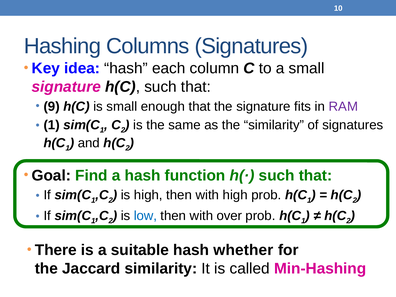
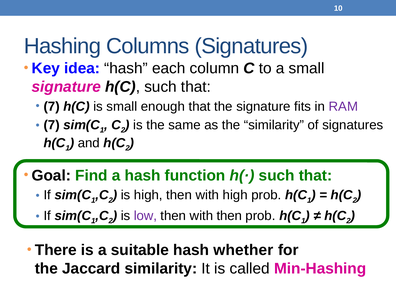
9: 9 -> 7 (52, 106)
1: 1 -> 7 (52, 125)
low colour: blue -> purple (145, 216)
with over: over -> then (229, 216)
